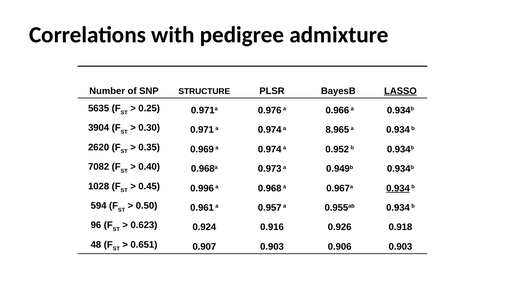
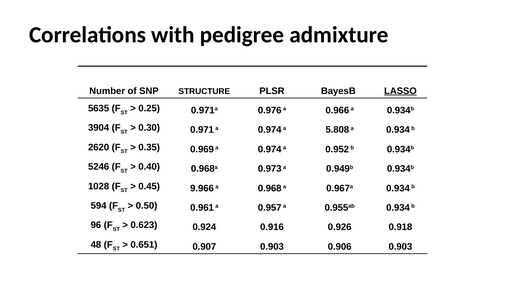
8.965: 8.965 -> 5.808 (337, 130)
7082: 7082 -> 5246 (99, 167)
0.996: 0.996 -> 9.966 (202, 188)
0.934 underline: present -> none (398, 188)
